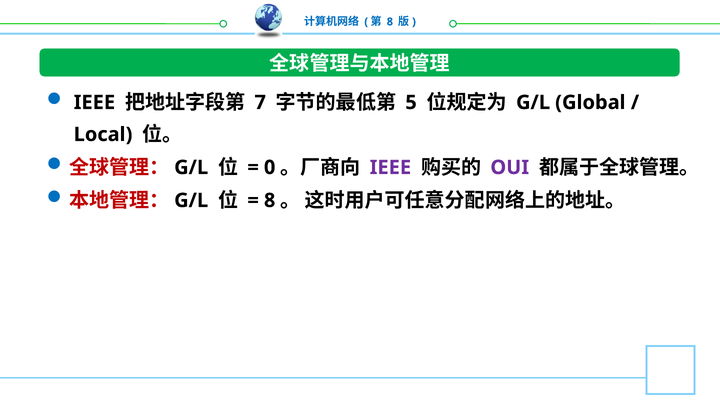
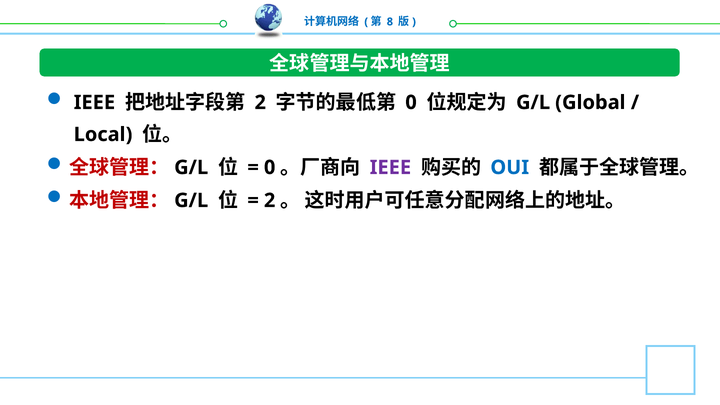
7: 7 -> 2 (260, 102)
5: 5 -> 0 (411, 102)
OUI colour: purple -> blue (510, 167)
8: 8 -> 2 (270, 200)
